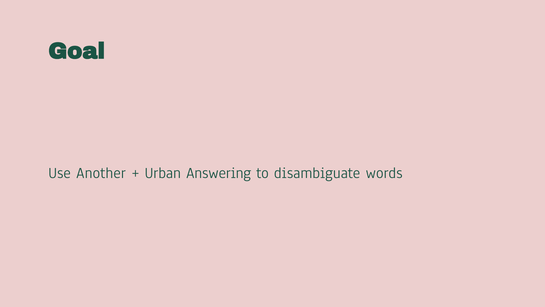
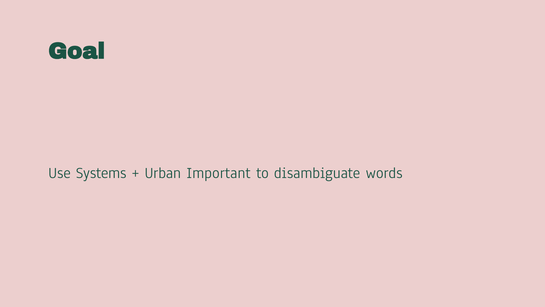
Another: Another -> Systems (101, 173)
Answering: Answering -> Important (218, 173)
